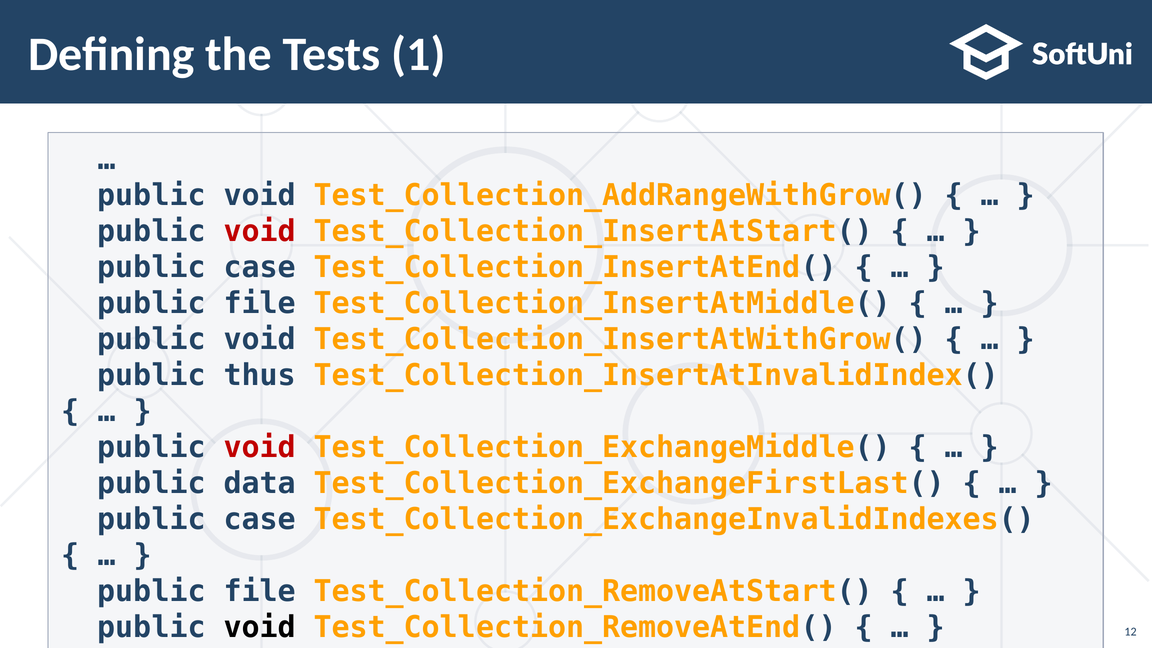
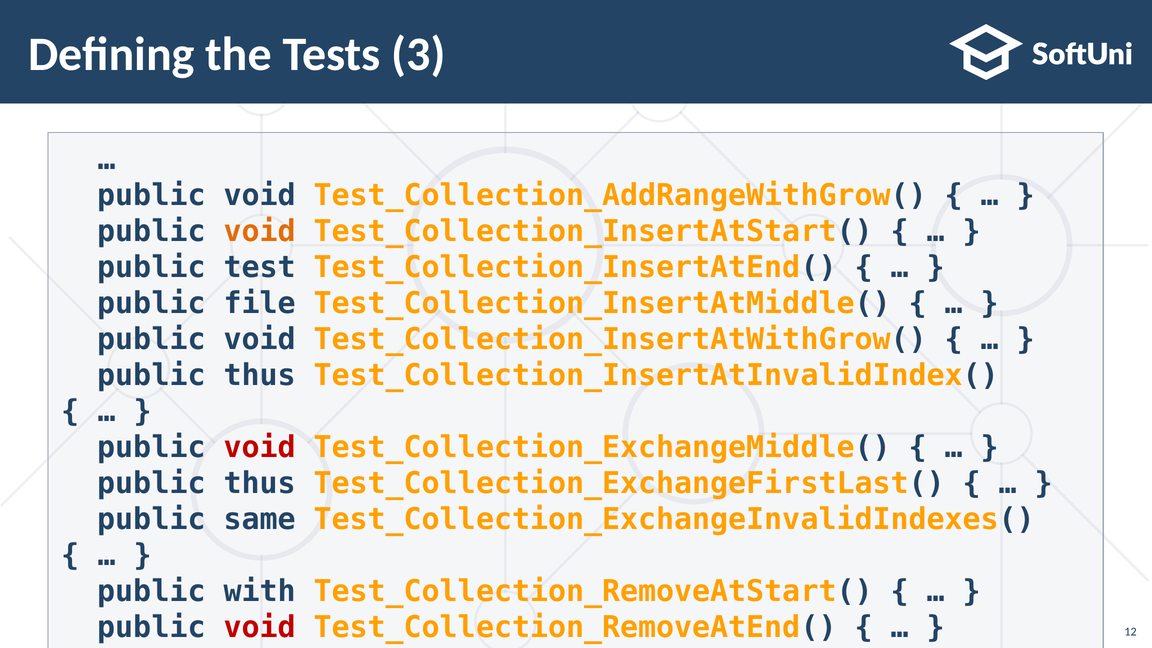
1: 1 -> 3 (418, 55)
void colour: red -> orange (260, 232)
case: case -> test (260, 267)
data: data -> thus (260, 483)
case: case -> same (260, 519)
file: file -> with (260, 591)
void colour: black -> red (260, 627)
